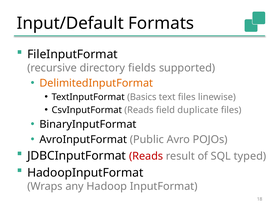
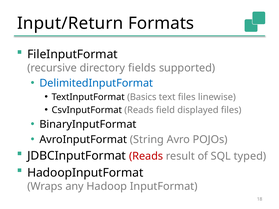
Input/Default: Input/Default -> Input/Return (70, 23)
DelimitedInputFormat colour: orange -> blue (96, 83)
duplicate: duplicate -> displayed (198, 110)
Public: Public -> String (147, 140)
